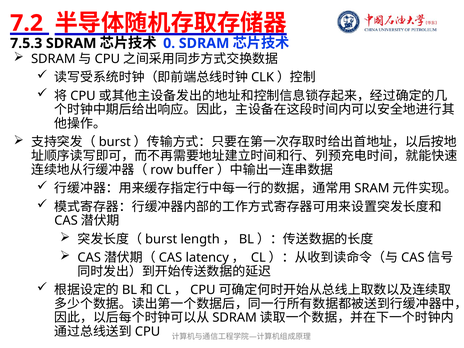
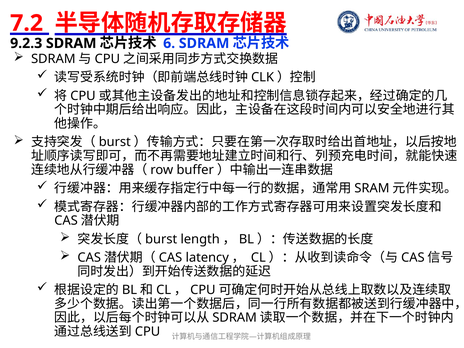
7.5.3: 7.5.3 -> 9.2.3 (26, 43)
0: 0 -> 6 (169, 43)
